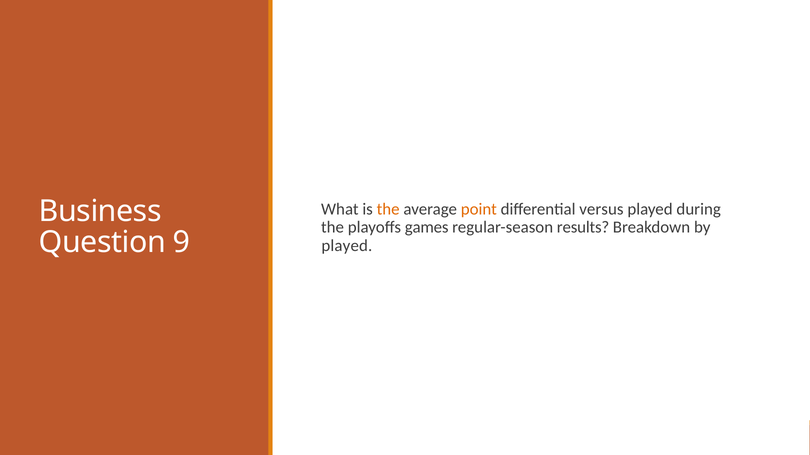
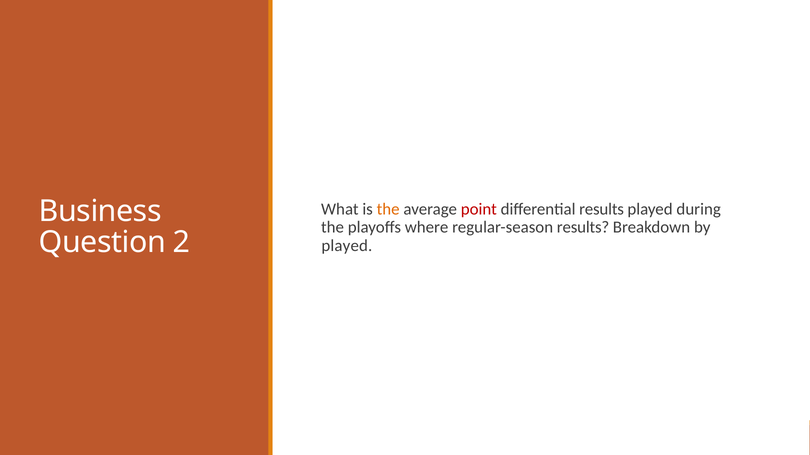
point colour: orange -> red (479, 209)
differential versus: versus -> results (602, 209)
games: games -> where (427, 228)
9: 9 -> 2 (182, 243)
